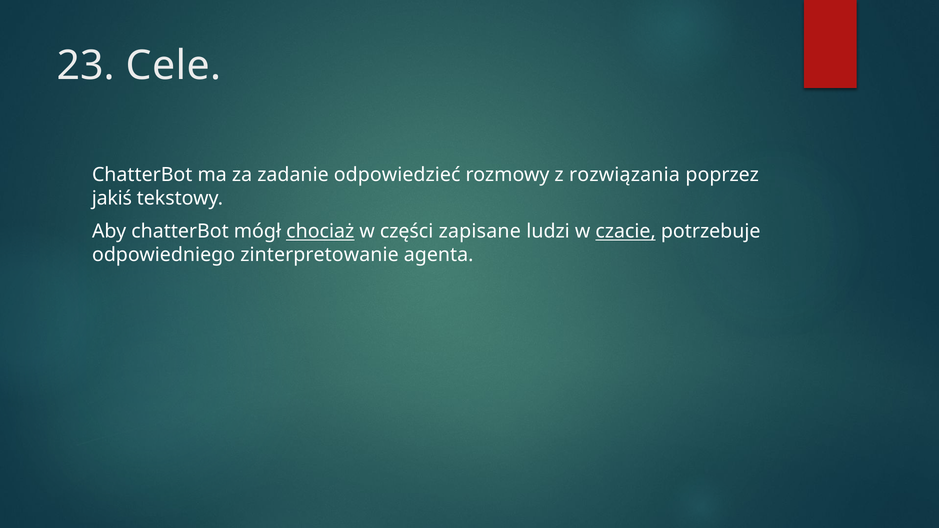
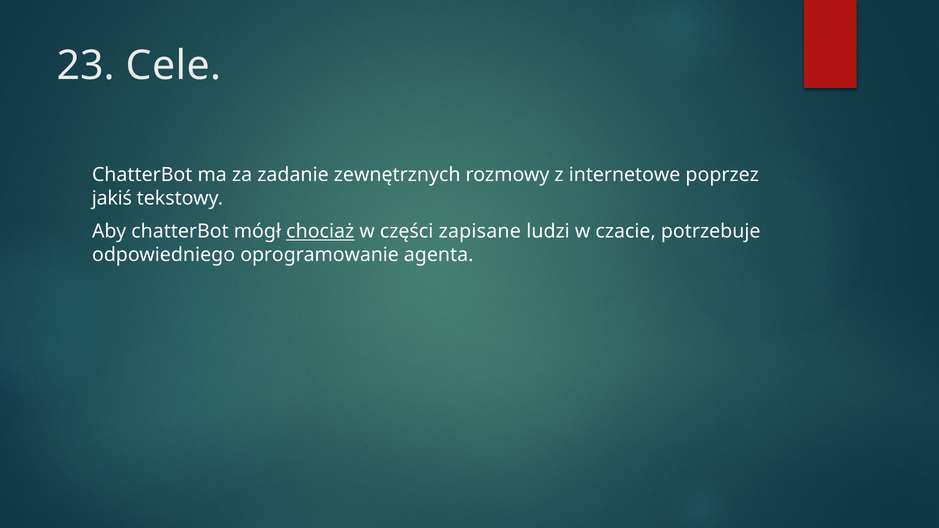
odpowiedzieć: odpowiedzieć -> zewnętrznych (397, 175)
rozwiązania: rozwiązania -> internetowe (625, 175)
czacie underline: present -> none (626, 232)
zinterpretowanie: zinterpretowanie -> oprogramowanie (320, 255)
